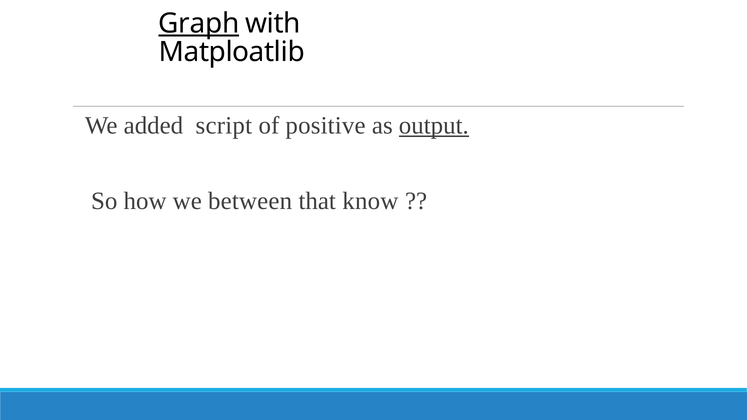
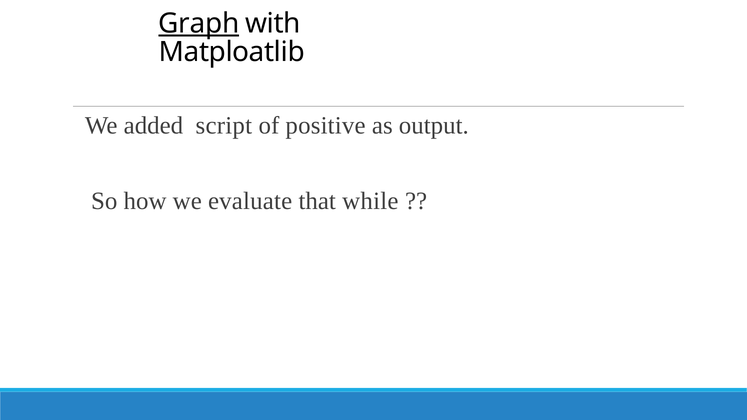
output underline: present -> none (434, 125)
between: between -> evaluate (250, 201)
know: know -> while (370, 201)
